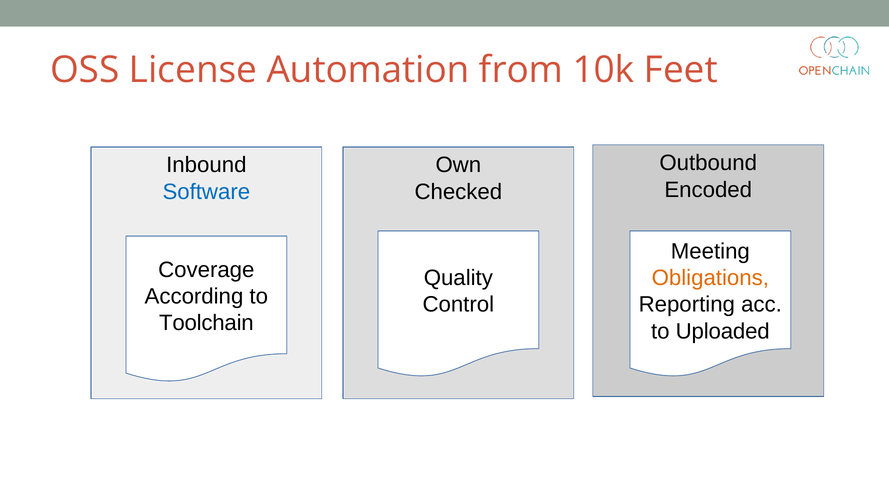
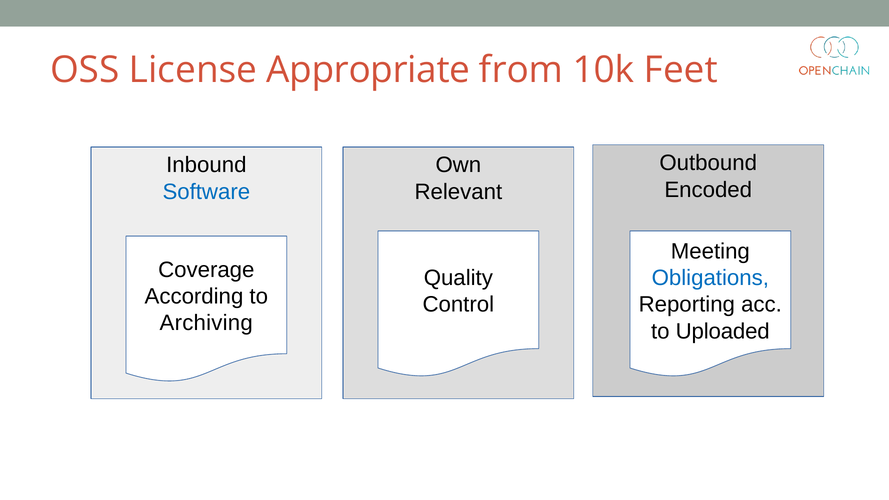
Automation: Automation -> Appropriate (368, 70)
Checked: Checked -> Relevant (458, 192)
Obligations colour: orange -> blue (710, 278)
Toolchain: Toolchain -> Archiving (206, 323)
